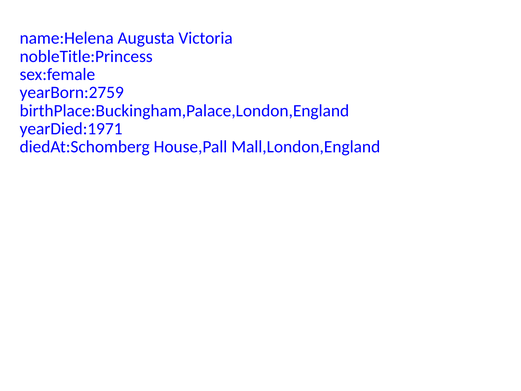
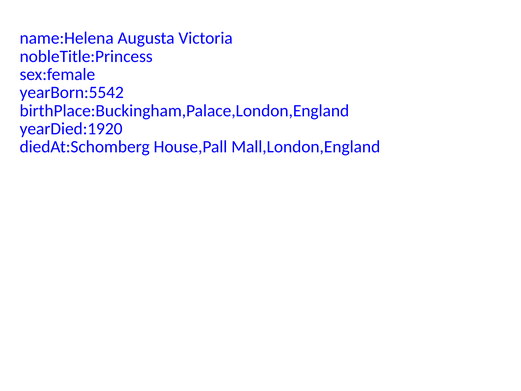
yearBorn:2759: yearBorn:2759 -> yearBorn:5542 (72, 92)
yearDied:1971: yearDied:1971 -> yearDied:1920 (71, 129)
